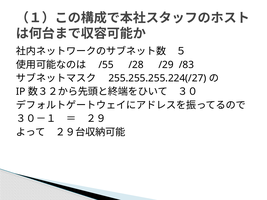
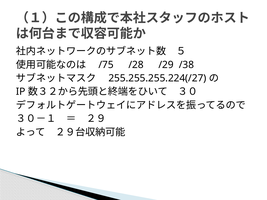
/55: /55 -> /75 (106, 65)
/83: /83 -> /38 (186, 65)
